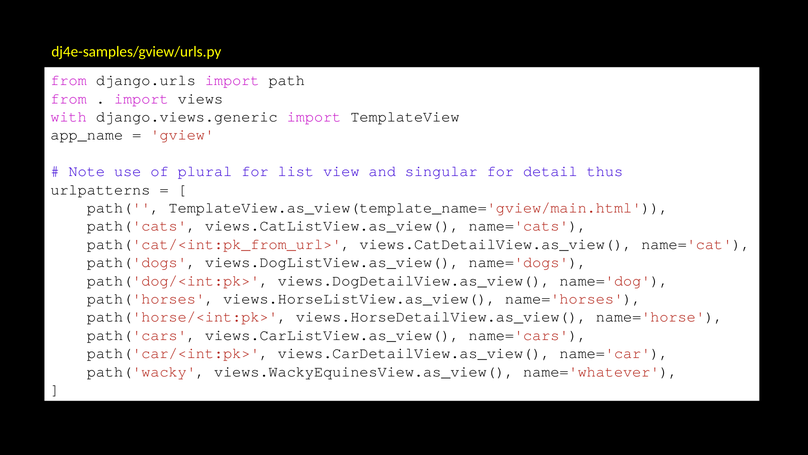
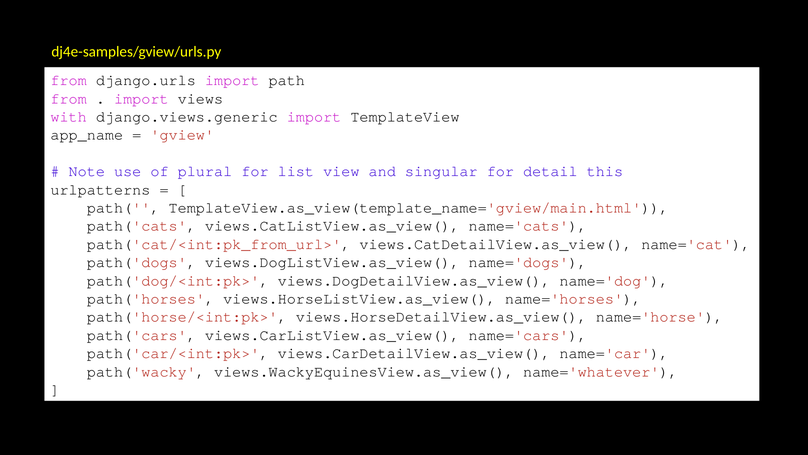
thus: thus -> this (605, 171)
